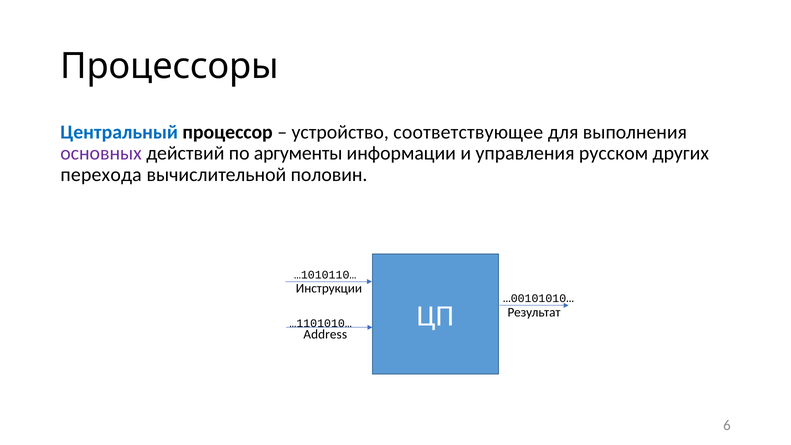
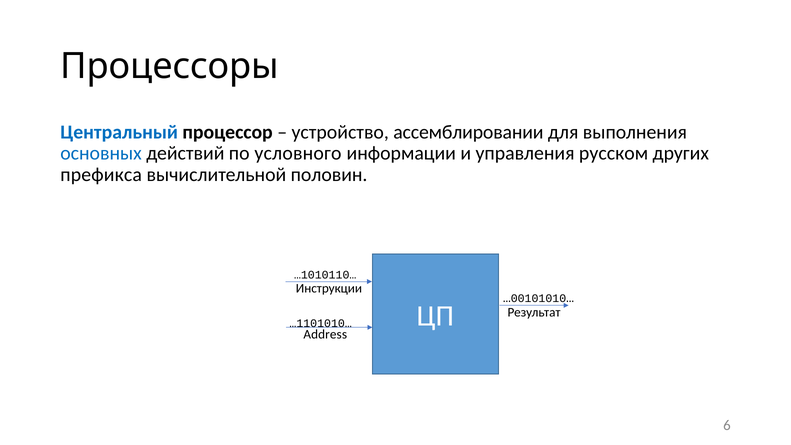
соответствующее: соответствующее -> ассемблировании (468, 132)
основных colour: purple -> blue (101, 153)
аргументы: аргументы -> условного (298, 153)
перехода: перехода -> префикса (101, 175)
